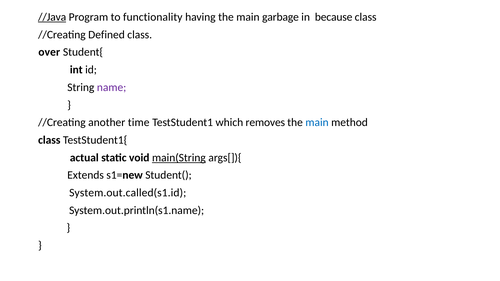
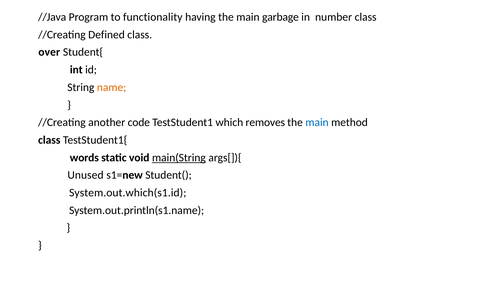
//Java underline: present -> none (52, 17)
because: because -> number (334, 17)
name colour: purple -> orange (112, 87)
time: time -> code (139, 123)
actual: actual -> words (84, 158)
Extends: Extends -> Unused (86, 175)
System.out.called(s1.id: System.out.called(s1.id -> System.out.which(s1.id (128, 193)
